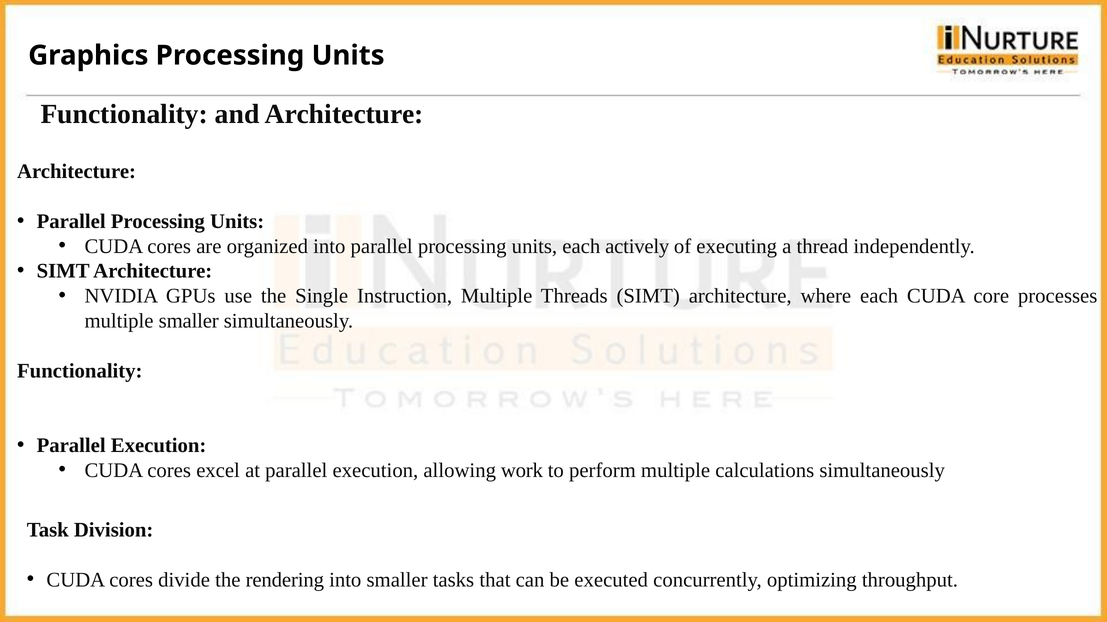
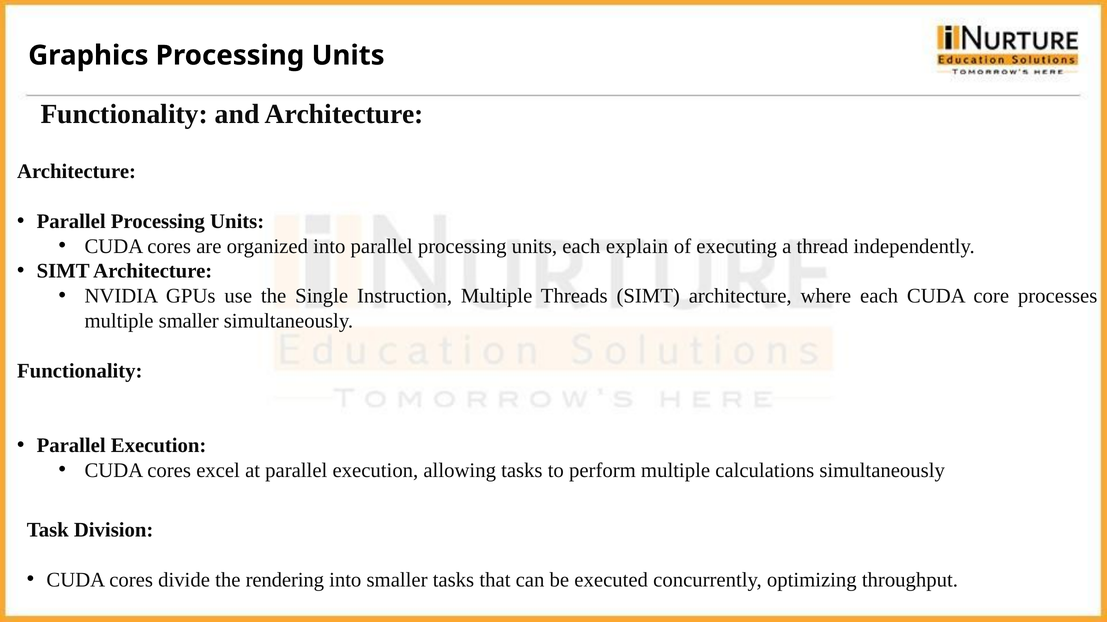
actively: actively -> explain (637, 247)
allowing work: work -> tasks (522, 471)
